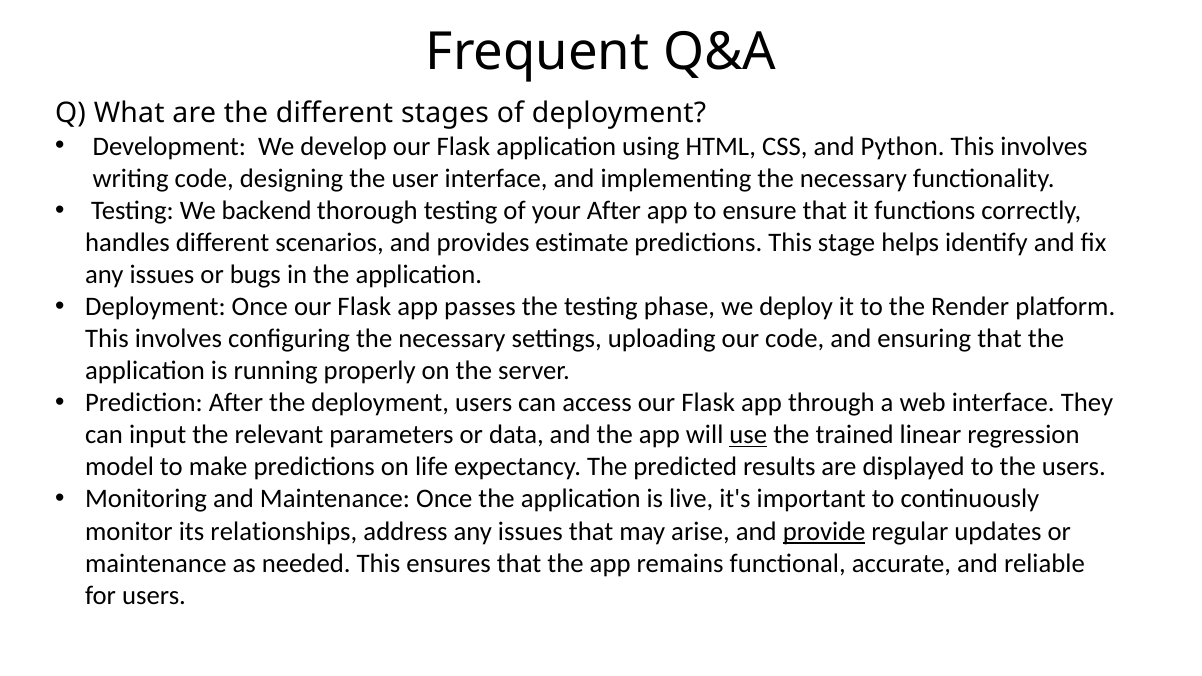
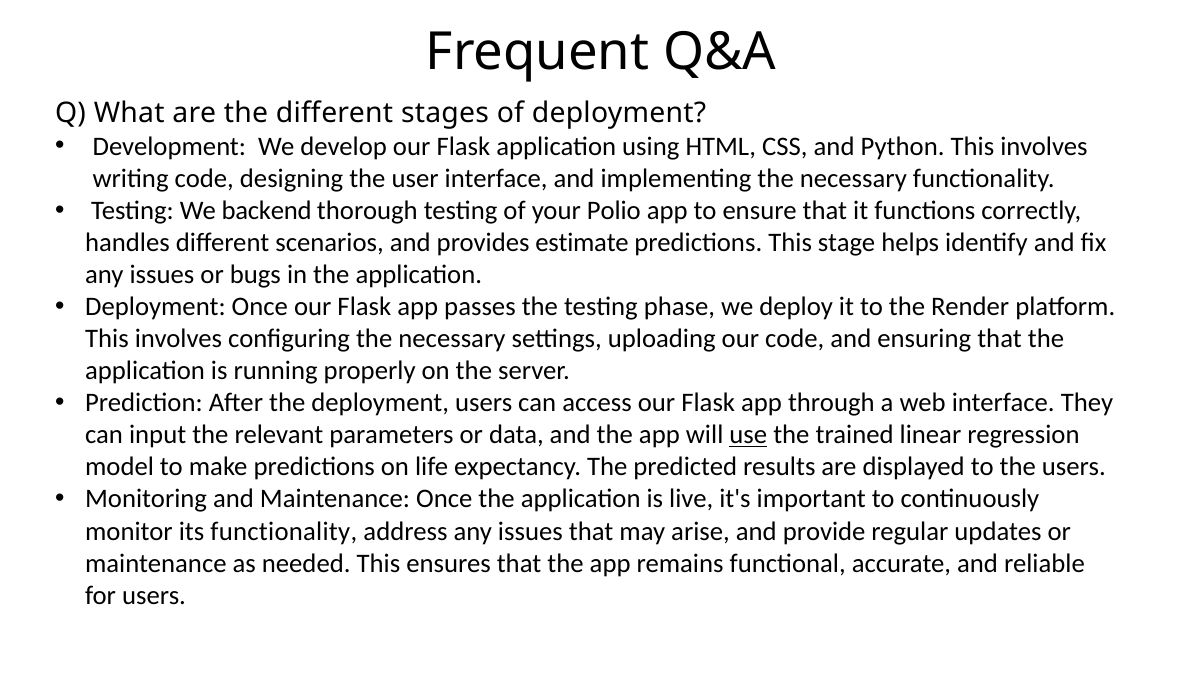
your After: After -> Polio (614, 211)
its relationships: relationships -> functionality (284, 531)
provide underline: present -> none (824, 531)
